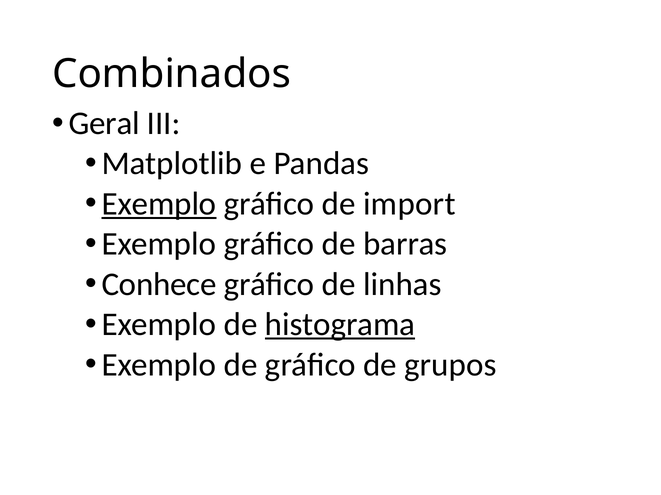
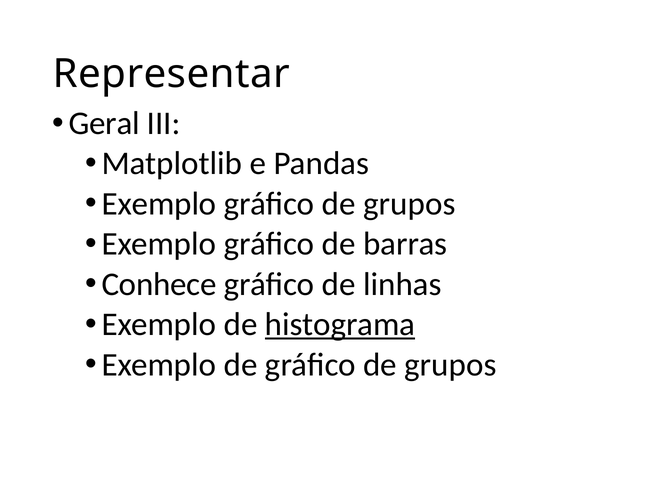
Combinados: Combinados -> Representar (171, 74)
Exemplo underline: present -> none (159, 204)
import: import -> grupos (409, 204)
